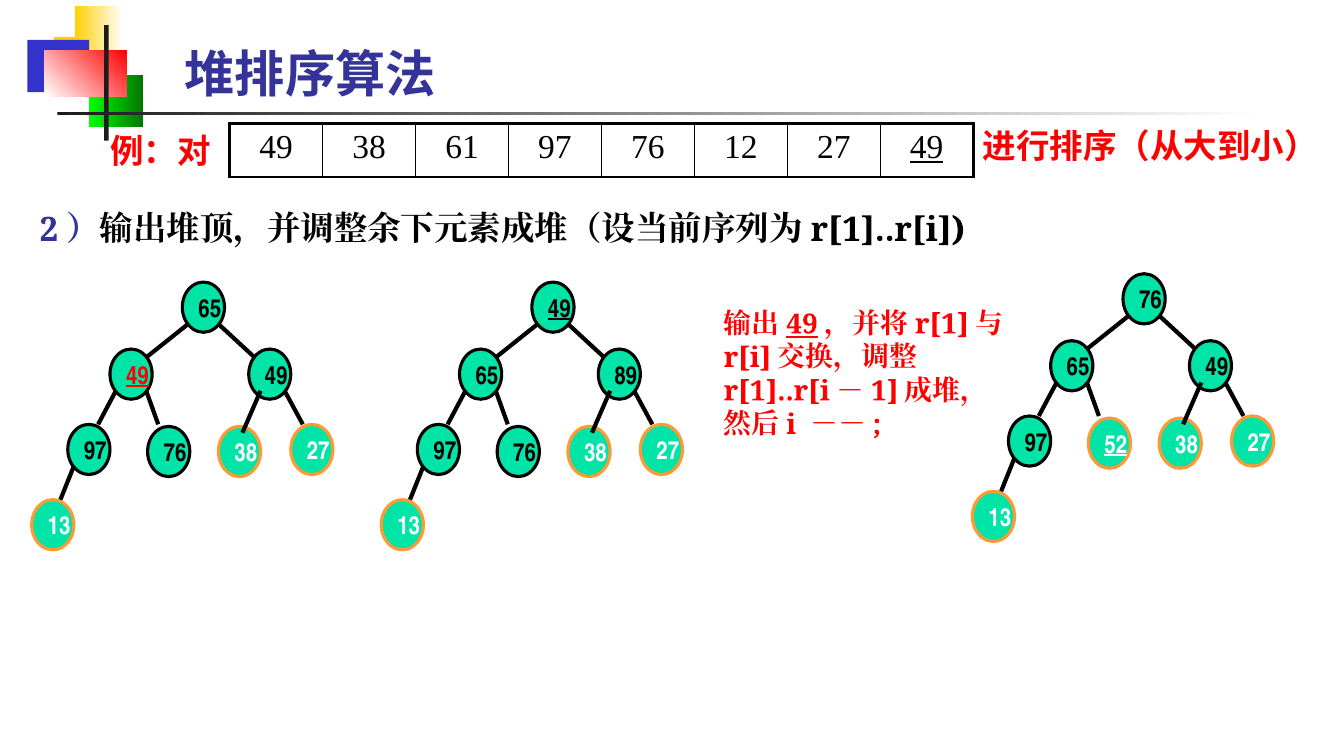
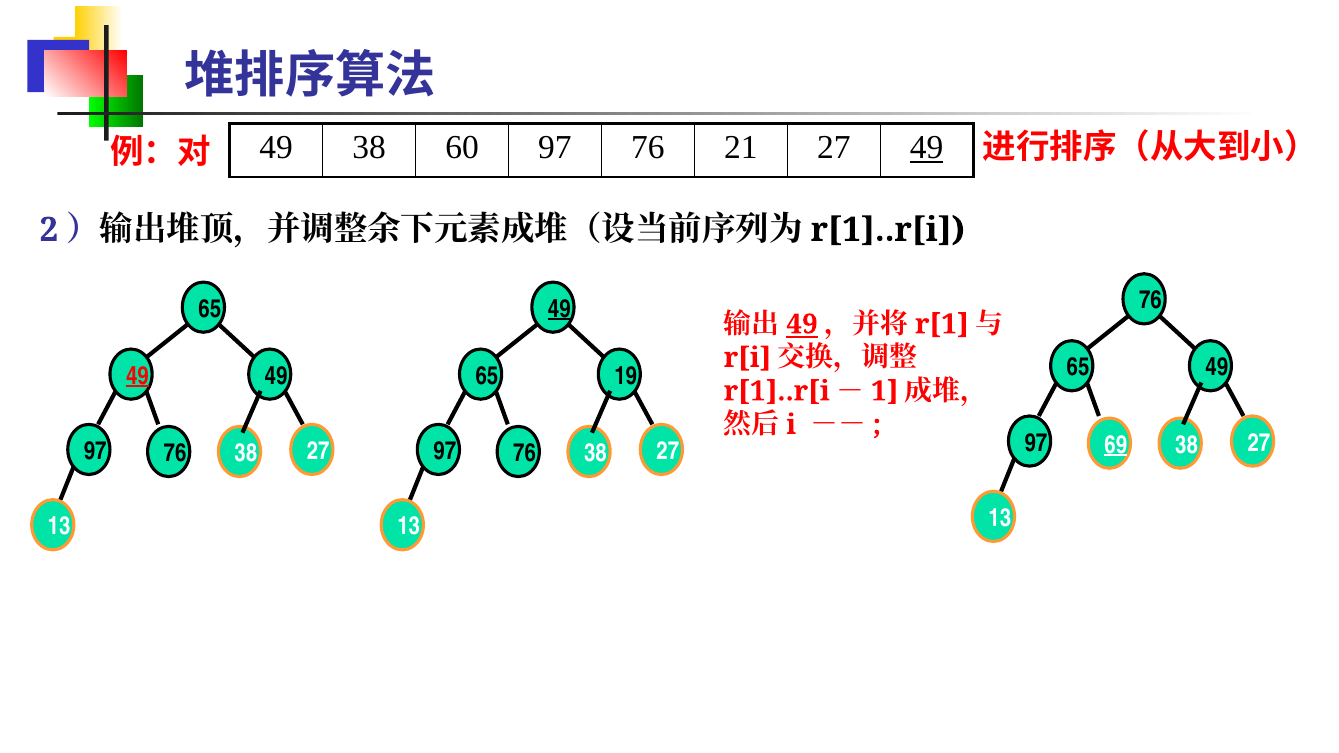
61: 61 -> 60 (462, 147)
12: 12 -> 21 (741, 147)
89: 89 -> 19 (626, 376)
52: 52 -> 69 (1116, 445)
